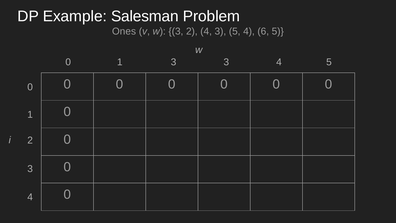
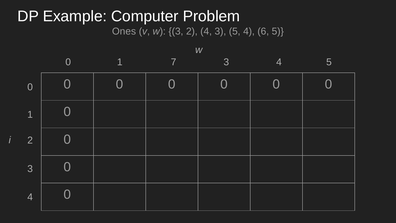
Salesman: Salesman -> Computer (145, 16)
1 3: 3 -> 7 (174, 62)
